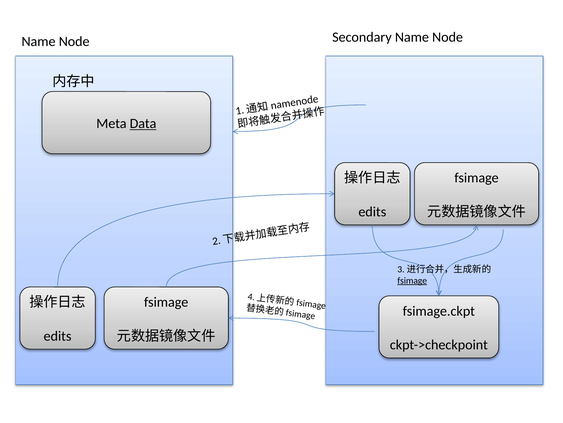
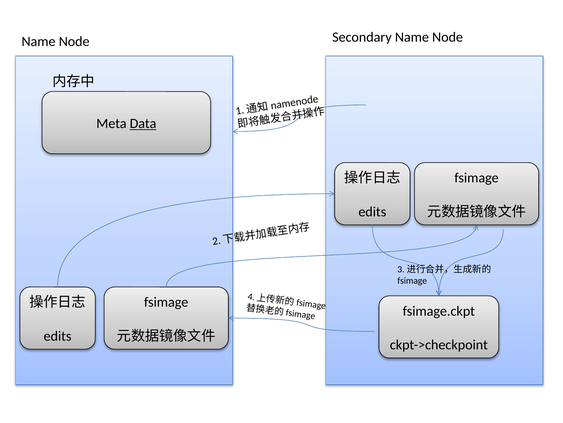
fsimage underline: present -> none (412, 280)
